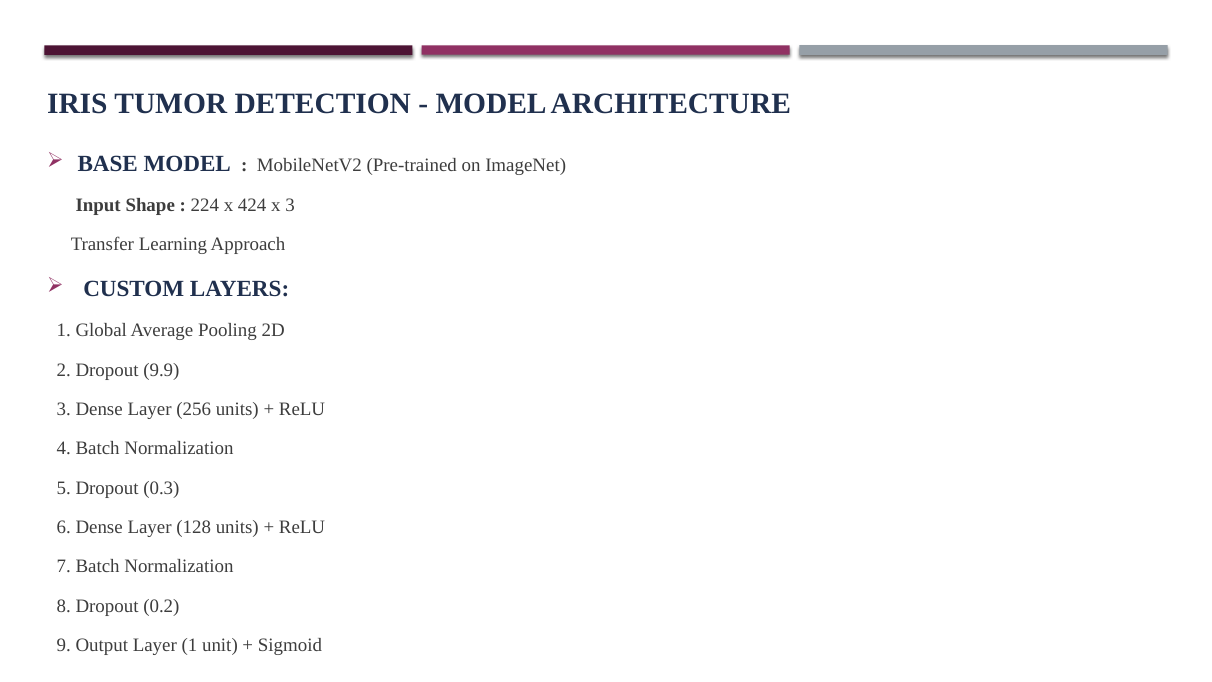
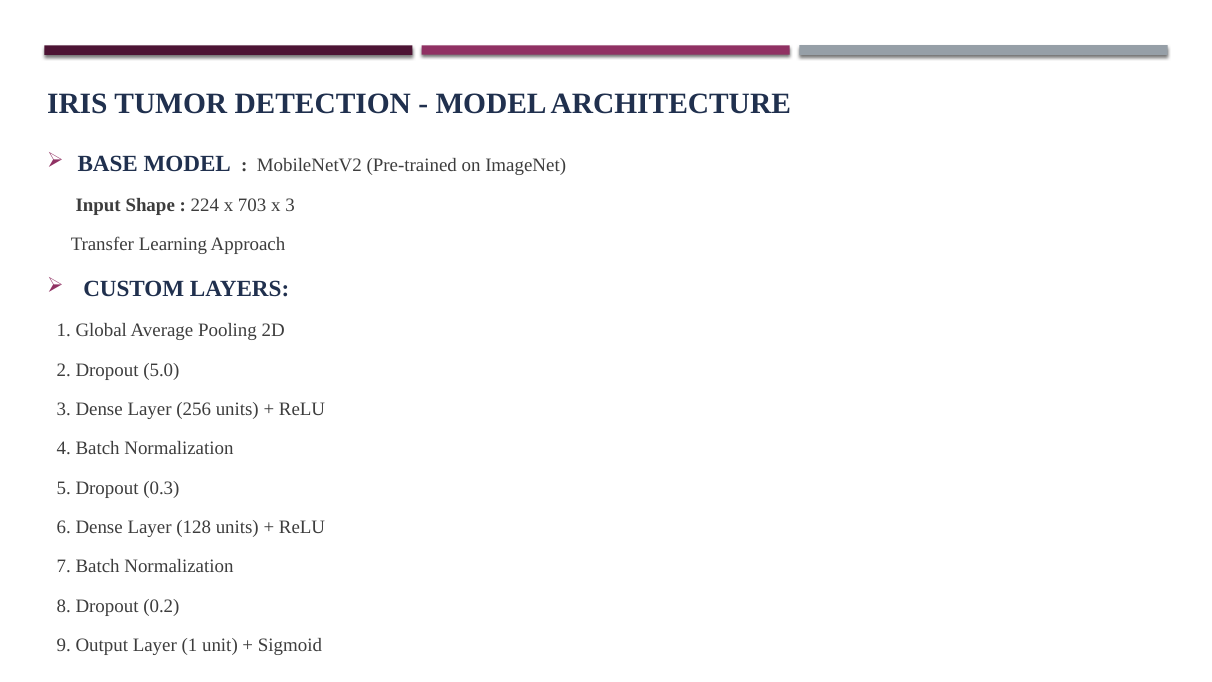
424: 424 -> 703 (252, 205)
9.9: 9.9 -> 5.0 (161, 370)
